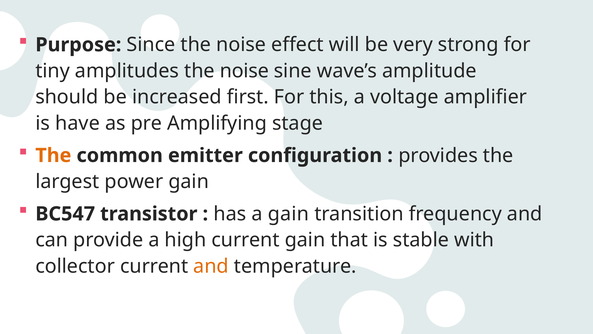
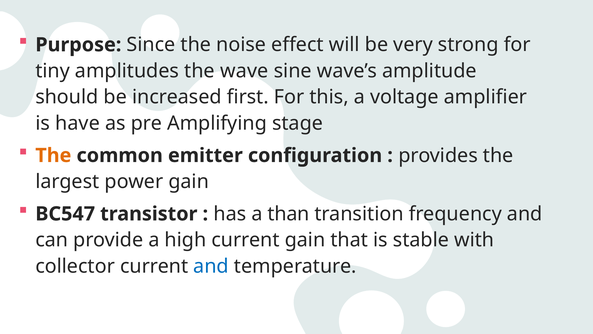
amplitudes the noise: noise -> wave (244, 71)
a gain: gain -> than (289, 214)
and colour: orange -> blue (211, 266)
